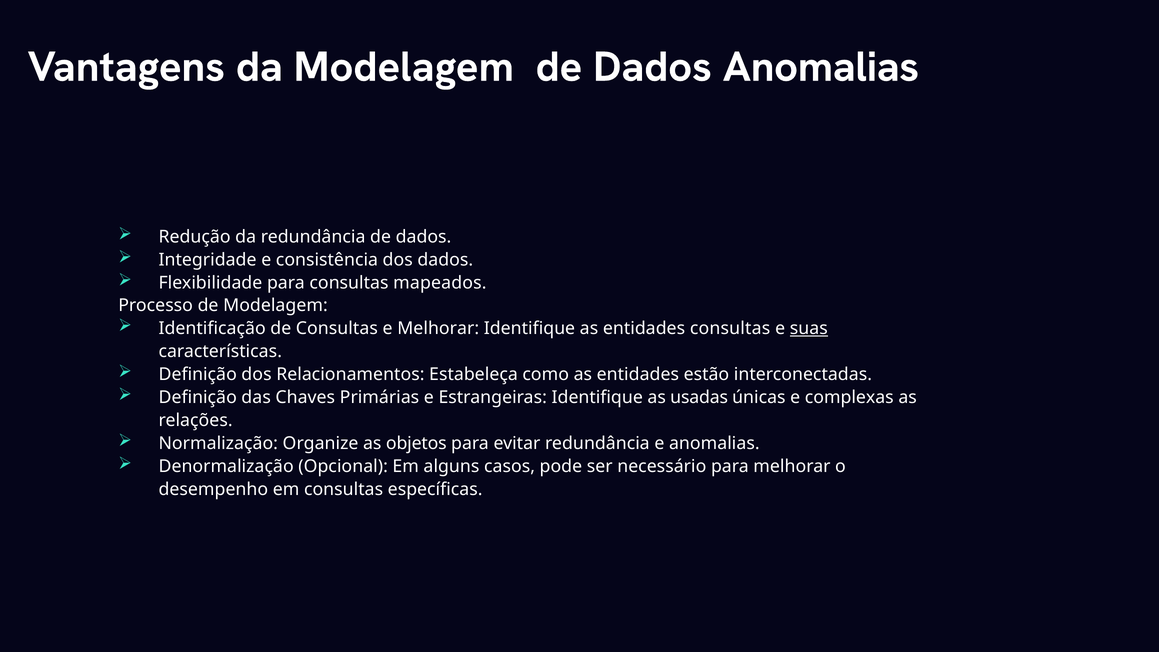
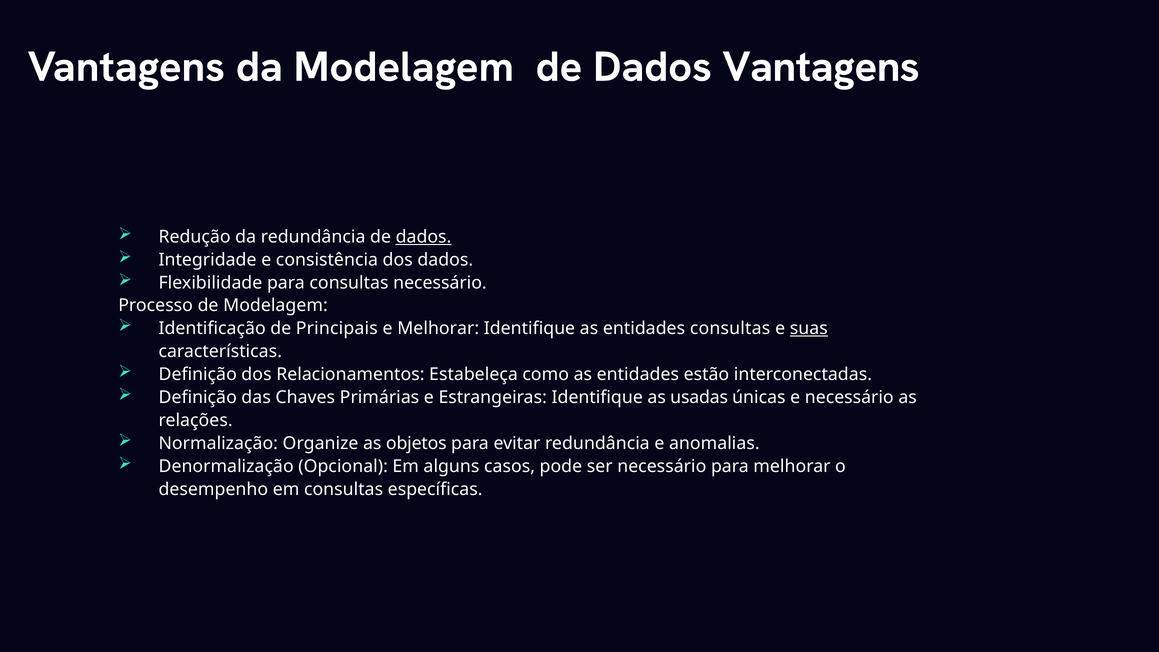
Dados Anomalias: Anomalias -> Vantagens (821, 67)
dados underline: none -> present (424, 237)
consultas mapeados: mapeados -> necessário (440, 283)
de Consultas: Consultas -> Principais (337, 329)
e complexas: complexas -> necessário (849, 397)
